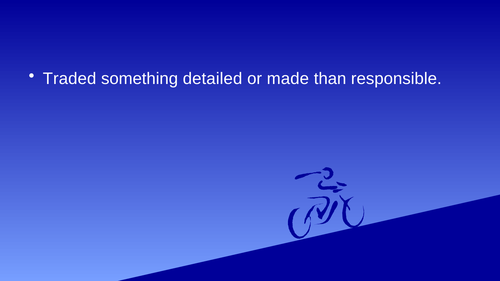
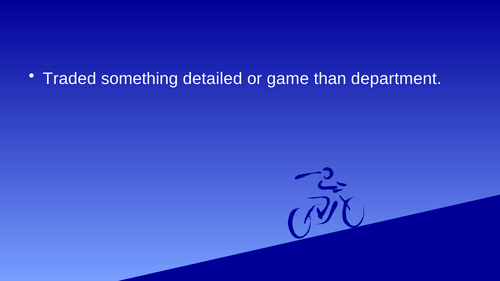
made: made -> game (288, 79)
responsible: responsible -> department (396, 79)
